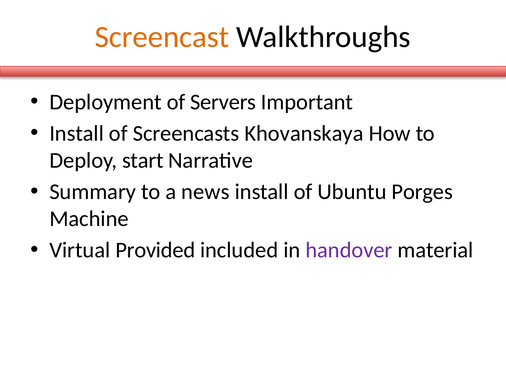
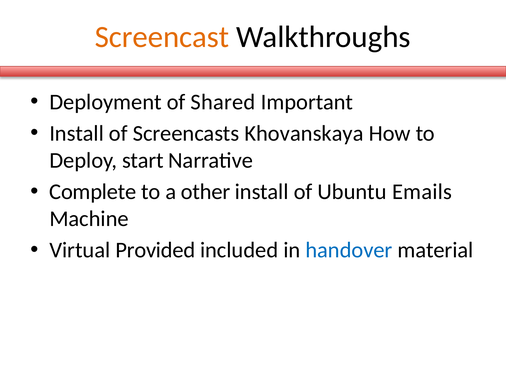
Servers: Servers -> Shared (223, 102)
Summary: Summary -> Complete (93, 192)
news: news -> other (206, 192)
Porges: Porges -> Emails (422, 192)
handover colour: purple -> blue (349, 251)
